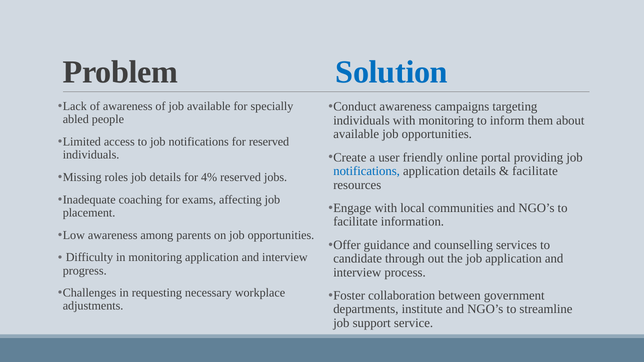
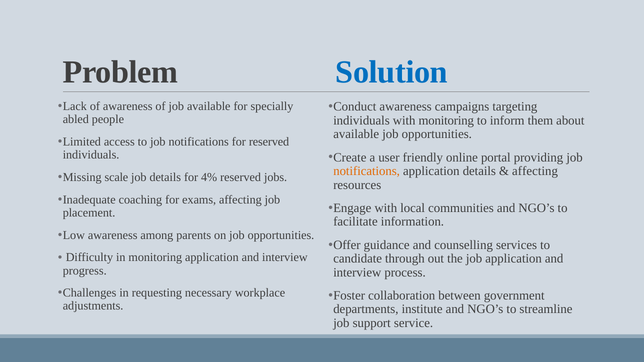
notifications colour: blue -> orange (367, 171)
facilitate: facilitate -> affecting (535, 171)
roles: roles -> scale (116, 177)
